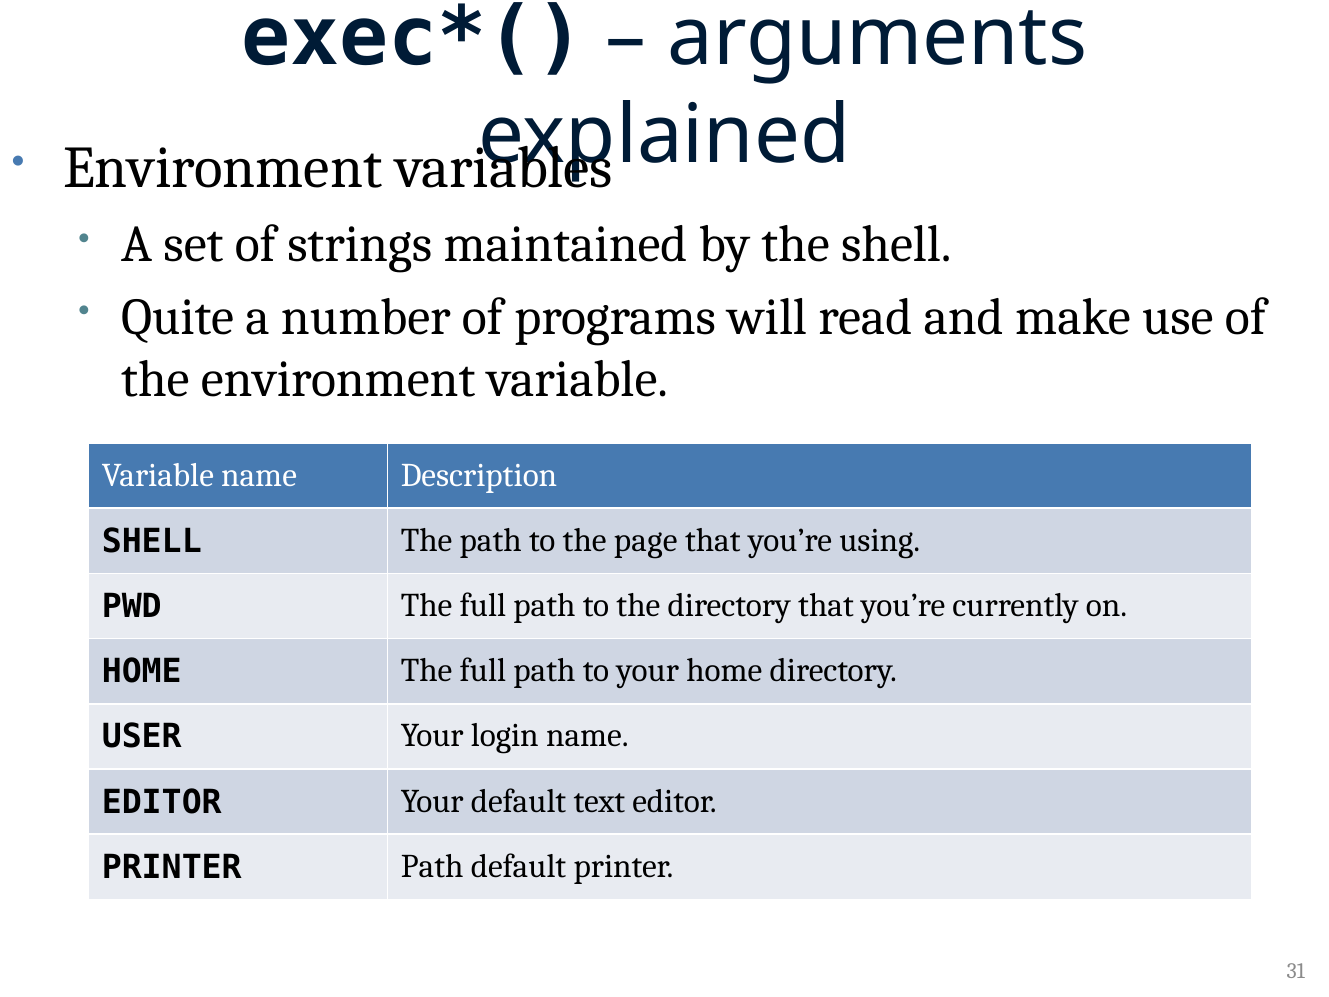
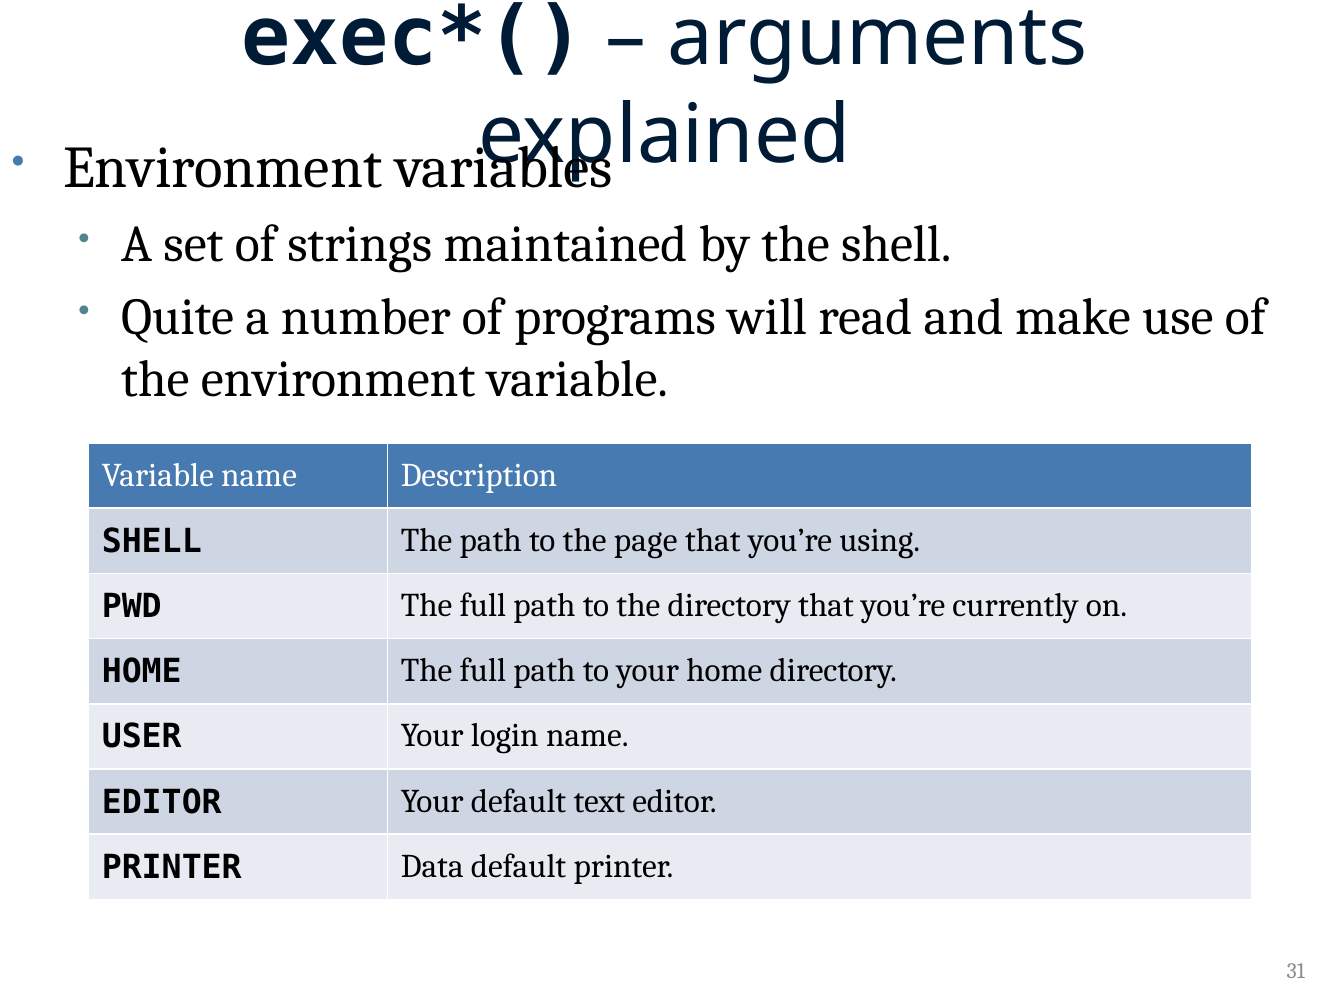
PRINTER Path: Path -> Data (432, 866)
